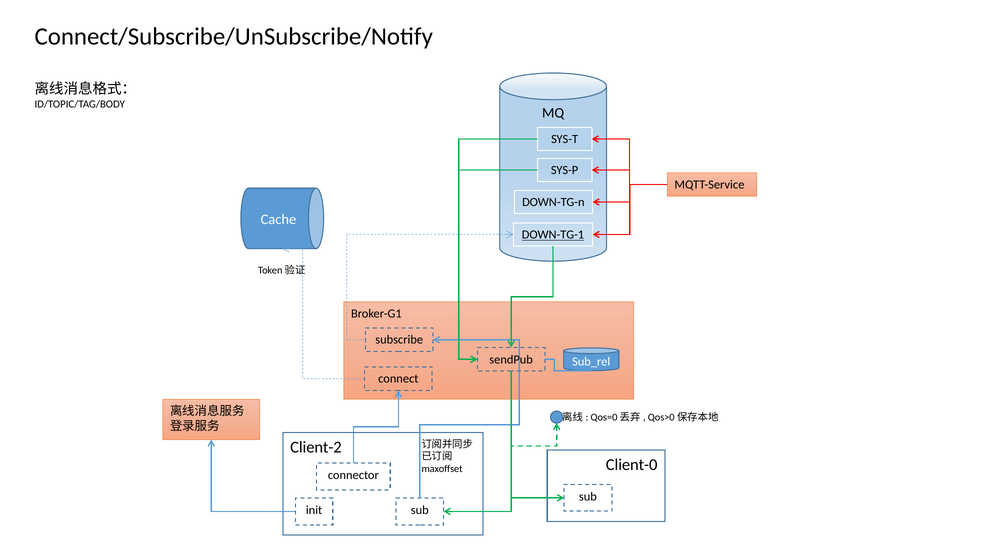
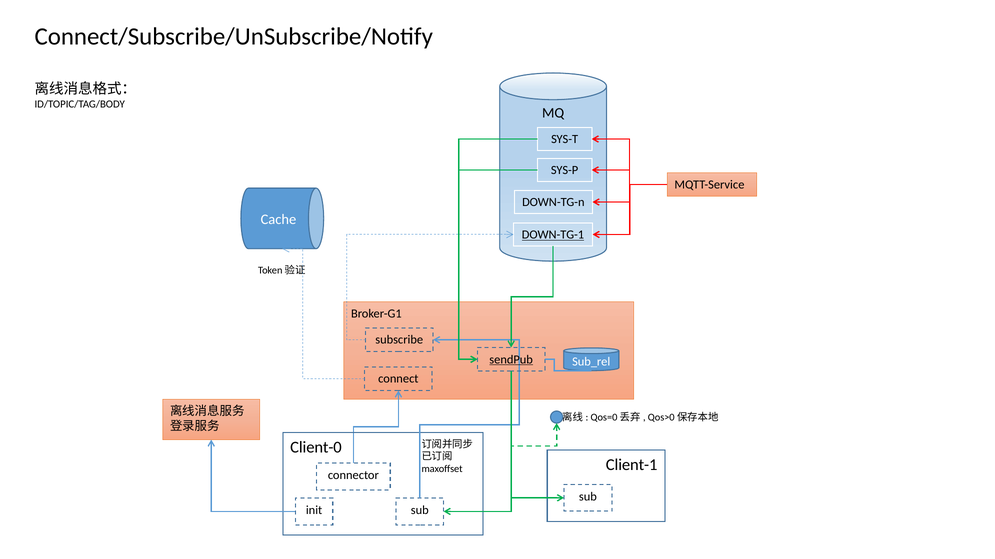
sendPub underline: none -> present (511, 360)
Client-2: Client-2 -> Client-0 (316, 448)
Client-0: Client-0 -> Client-1 (632, 465)
